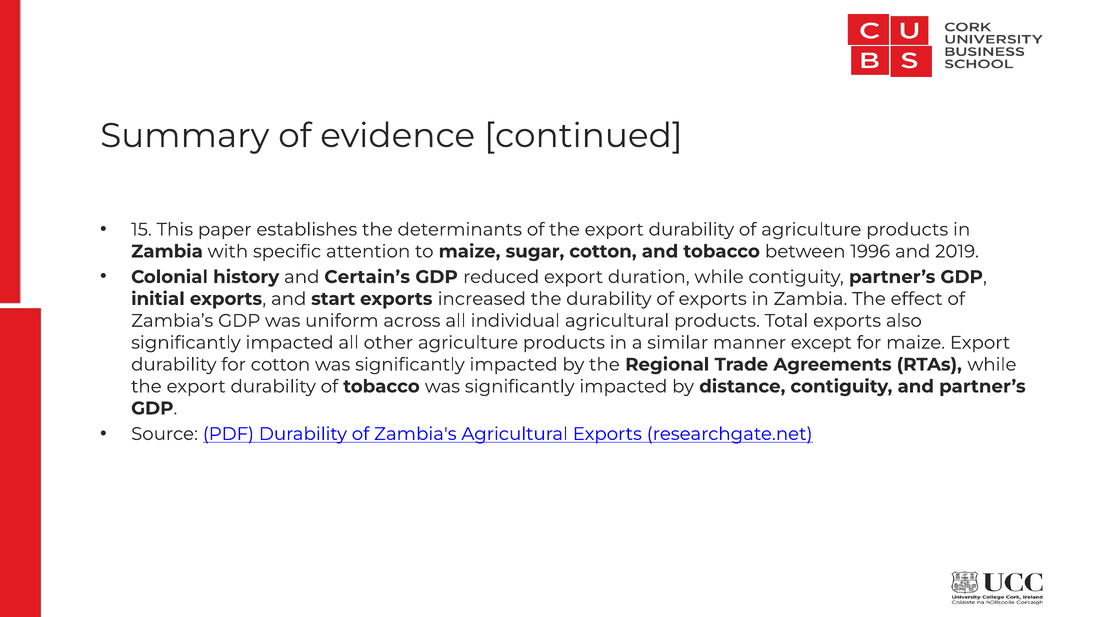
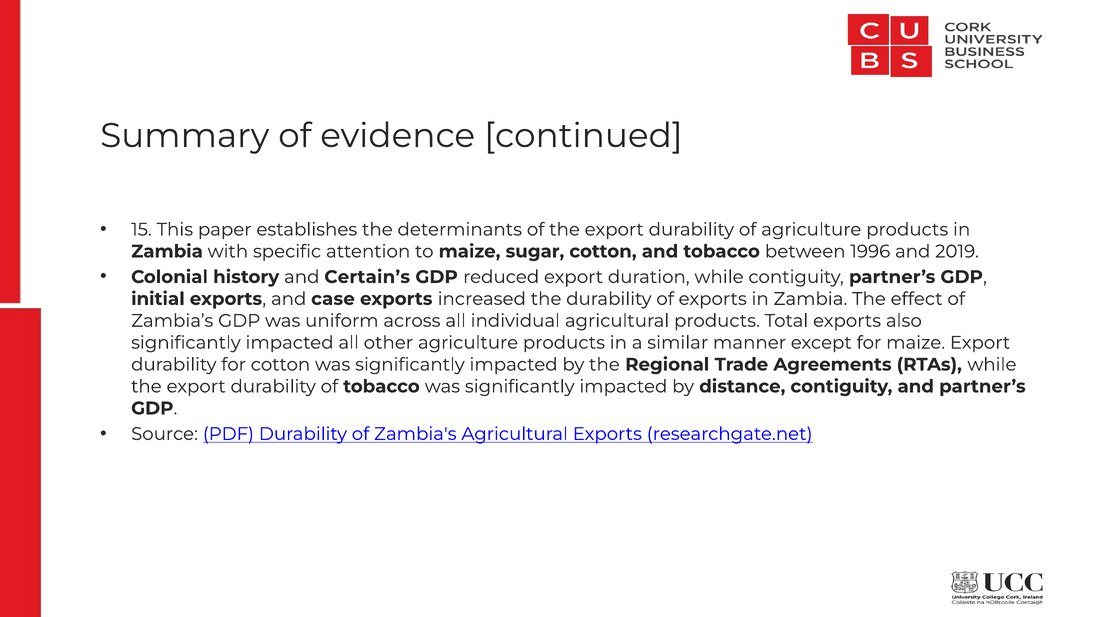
start: start -> case (333, 299)
